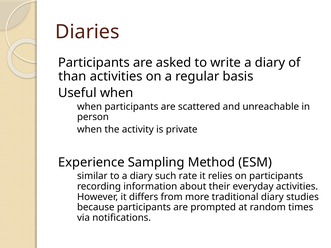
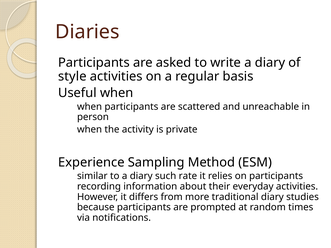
than: than -> style (72, 77)
